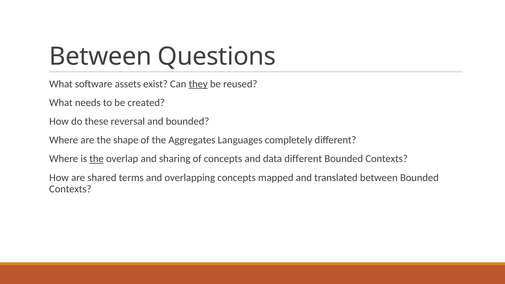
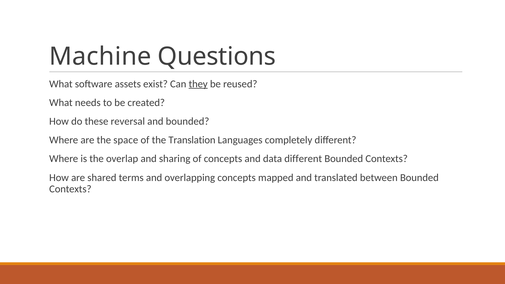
Between: Between -> Machine (100, 57)
shape: shape -> space (126, 140)
Aggregates: Aggregates -> Translation (192, 140)
the underline: present -> none (97, 159)
